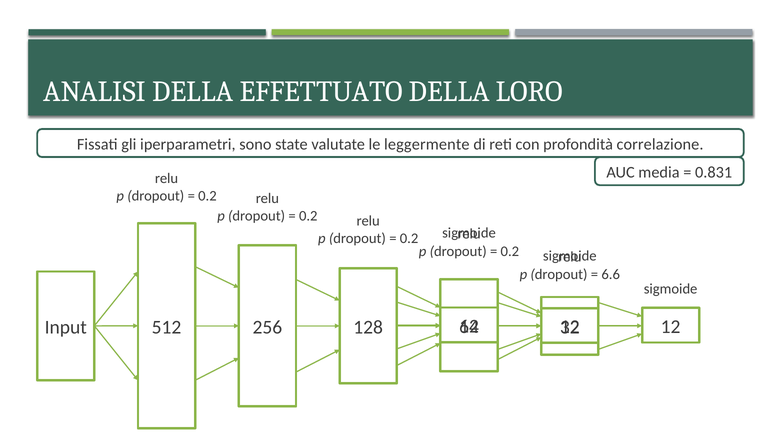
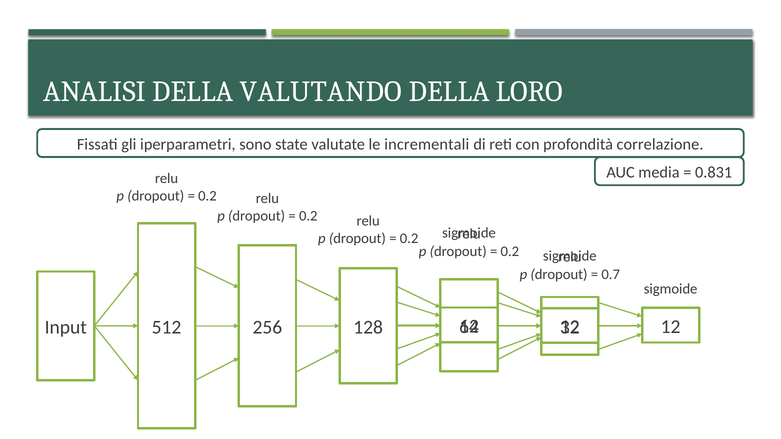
EFFETTUATO: EFFETTUATO -> VALUTANDO (321, 91)
leggermente: leggermente -> incrementali (427, 144)
6.6: 6.6 -> 0.7 (611, 275)
